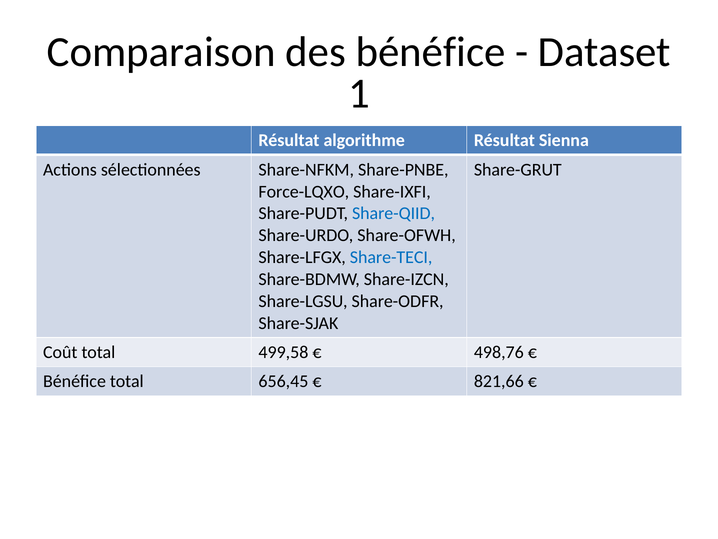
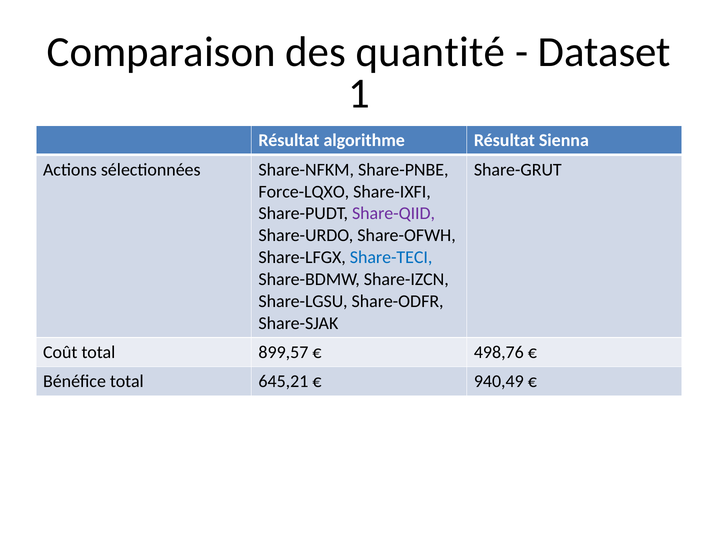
des bénéfice: bénéfice -> quantité (430, 52)
Share-QIID colour: blue -> purple (394, 213)
499,58: 499,58 -> 899,57 (283, 352)
656,45: 656,45 -> 645,21 (283, 381)
821,66: 821,66 -> 940,49 (499, 381)
